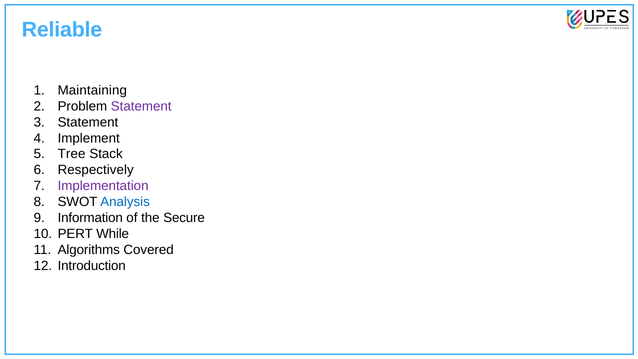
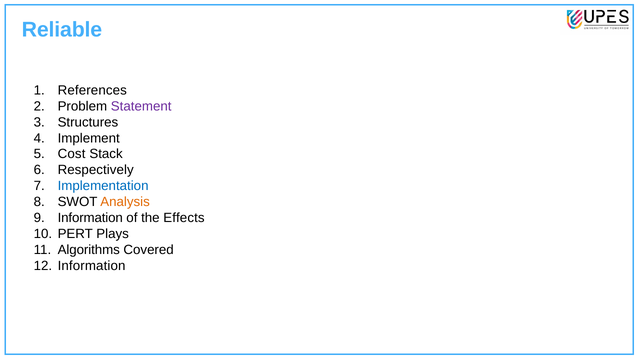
Maintaining: Maintaining -> References (92, 90)
Statement: Statement -> Structures (88, 122)
Tree: Tree -> Cost (72, 154)
Implementation colour: purple -> blue (103, 186)
Analysis colour: blue -> orange (125, 202)
Secure: Secure -> Effects (184, 218)
While: While -> Plays (113, 234)
Introduction: Introduction -> Information (92, 266)
